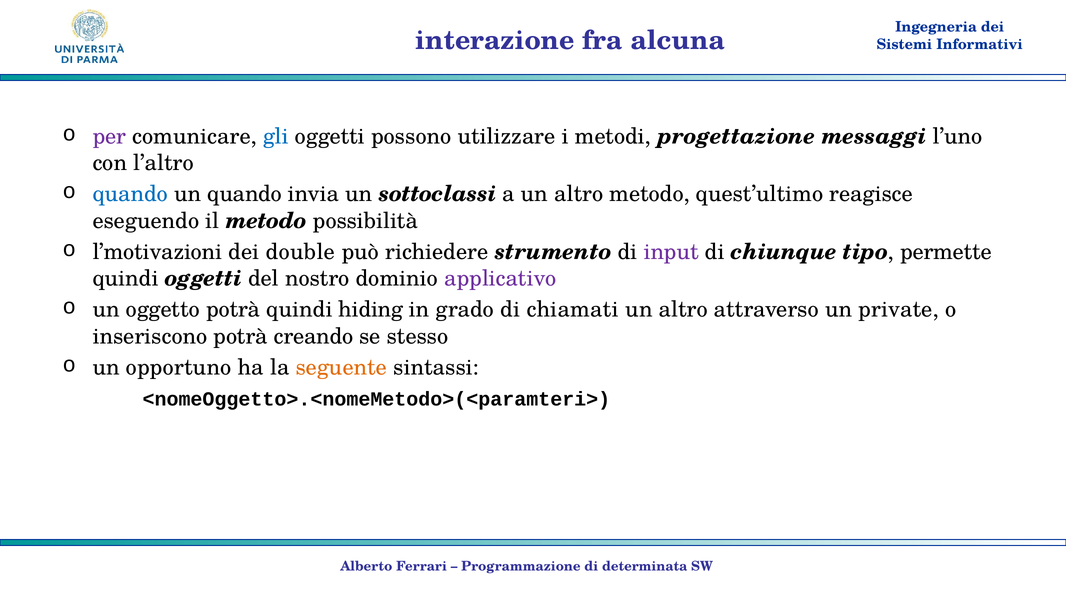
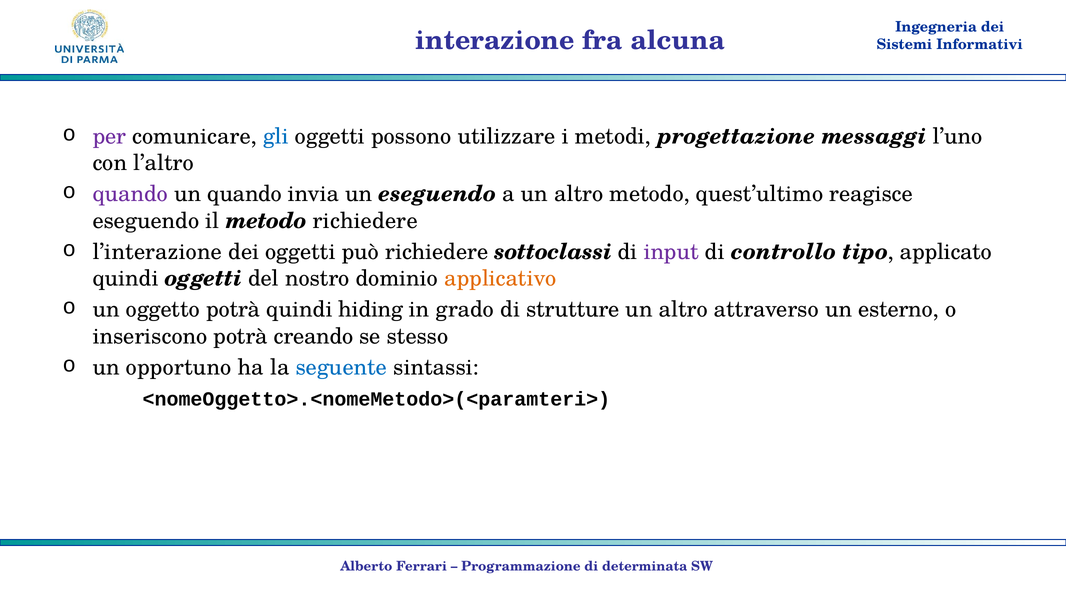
quando colour: blue -> purple (130, 194)
un sottoclassi: sottoclassi -> eseguendo (437, 194)
metodo possibilità: possibilità -> richiedere (365, 221)
l’motivazioni: l’motivazioni -> l’interazione (157, 252)
dei double: double -> oggetti (300, 252)
strumento: strumento -> sottoclassi (553, 252)
chiunque: chiunque -> controllo (784, 252)
permette: permette -> applicato (946, 252)
applicativo colour: purple -> orange (500, 278)
chiamati: chiamati -> strutture (573, 309)
private: private -> esterno (899, 309)
seguente colour: orange -> blue (341, 367)
